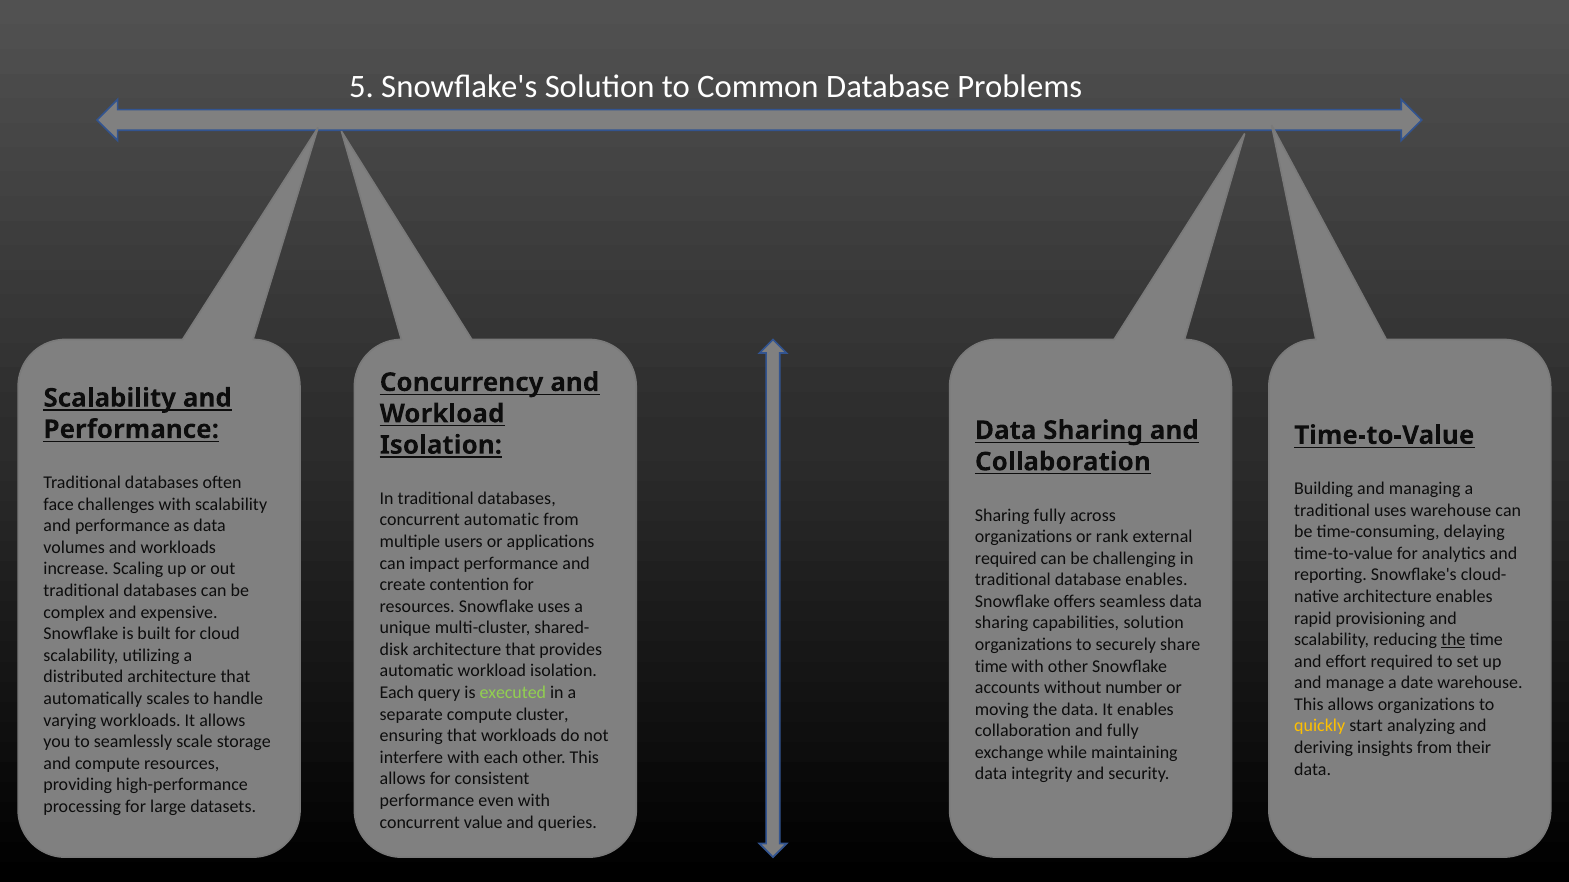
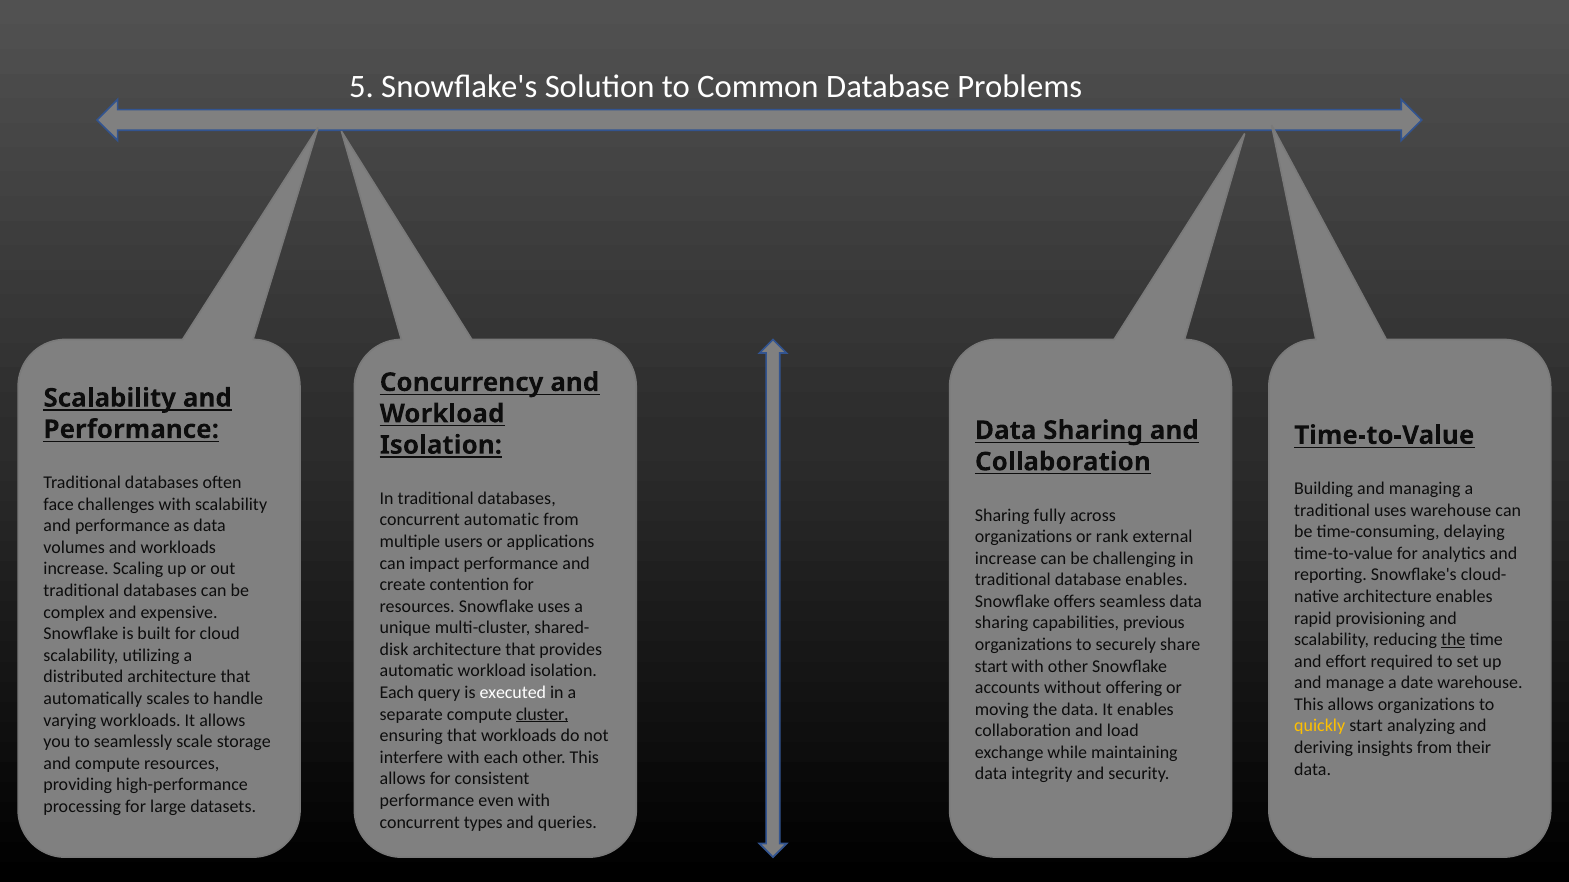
required: required -> increase (1006, 559)
capabilities solution: solution -> previous (1154, 623)
time: time -> start (991, 667)
number: number -> offering (1134, 688)
executed colour: light green -> white (513, 693)
cluster underline: none -> present (542, 715)
and fully: fully -> load (1123, 731)
value: value -> types (483, 823)
